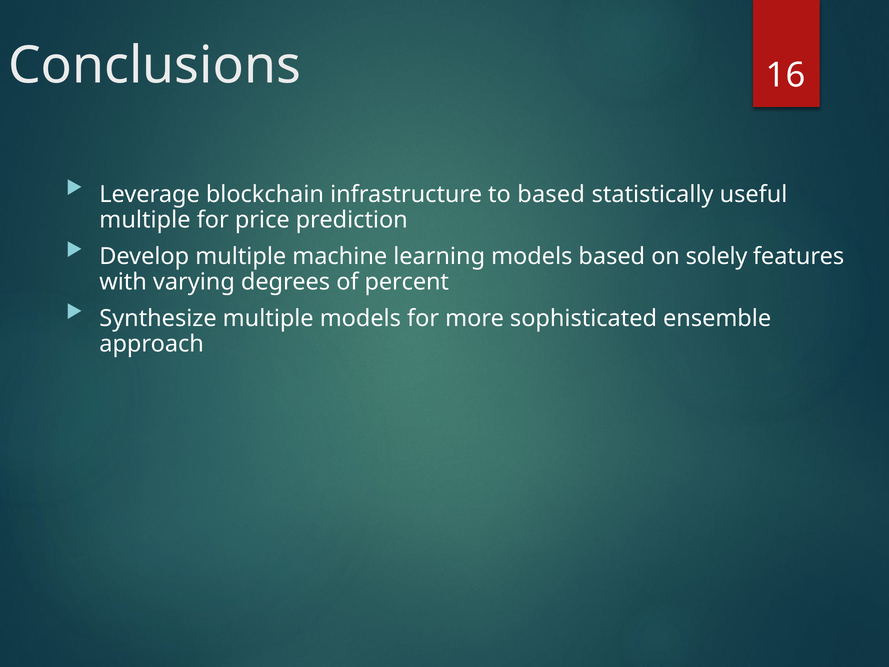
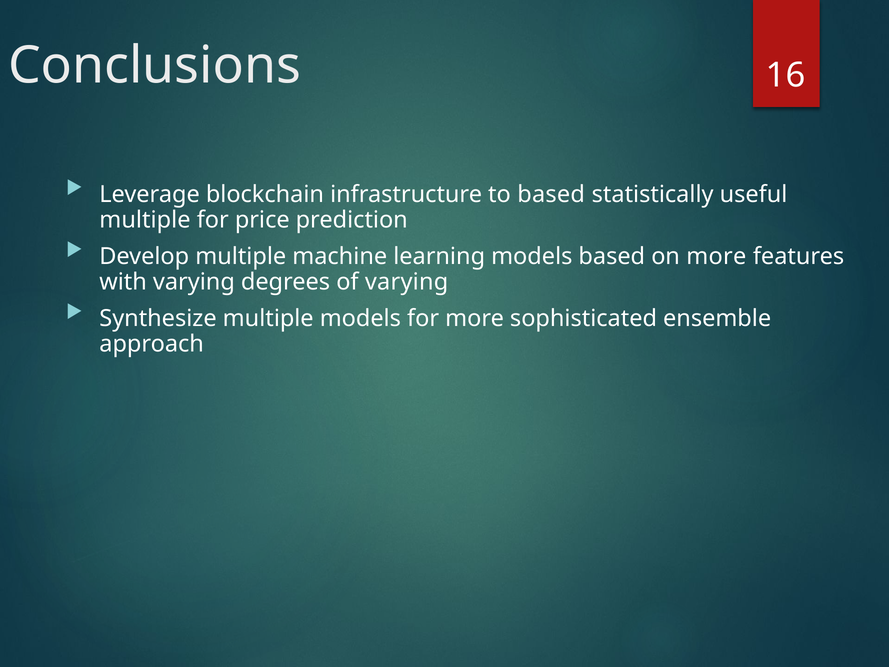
on solely: solely -> more (716, 256)
of percent: percent -> varying (407, 282)
